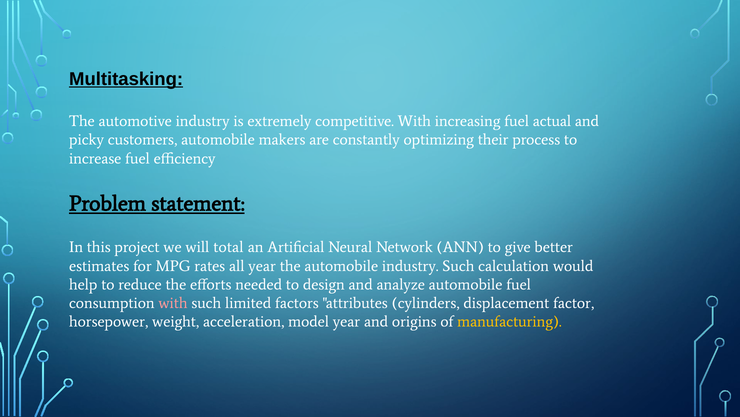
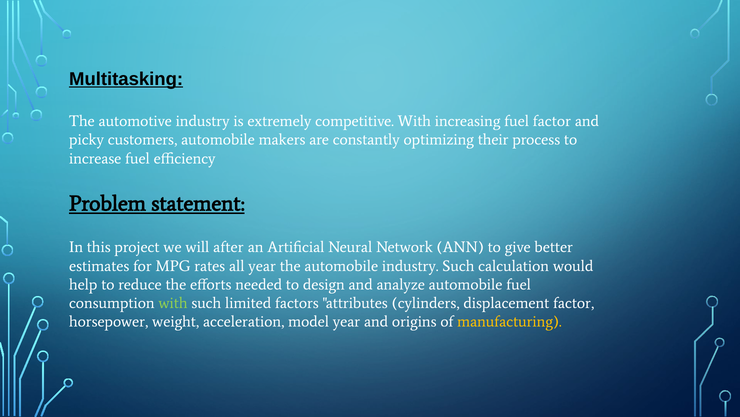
fuel actual: actual -> factor (552, 121)
total: total -> after (228, 247)
with colour: pink -> light green (173, 302)
